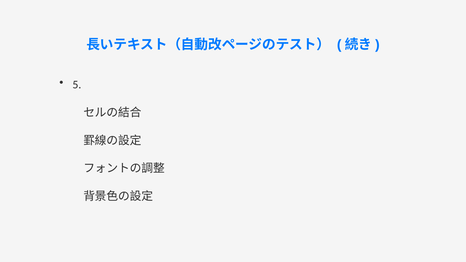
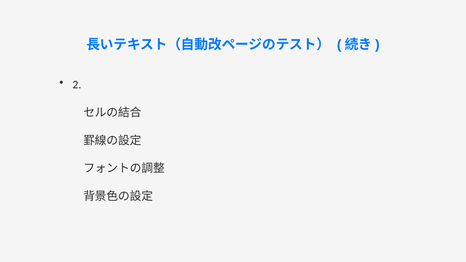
5: 5 -> 2 (77, 85)
